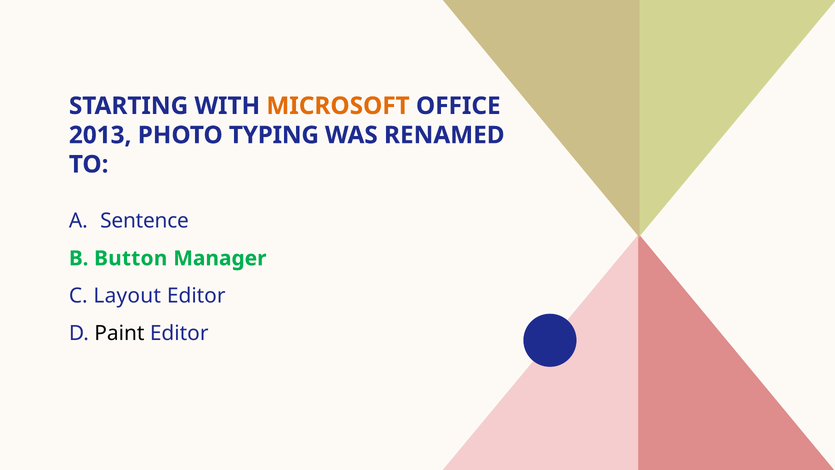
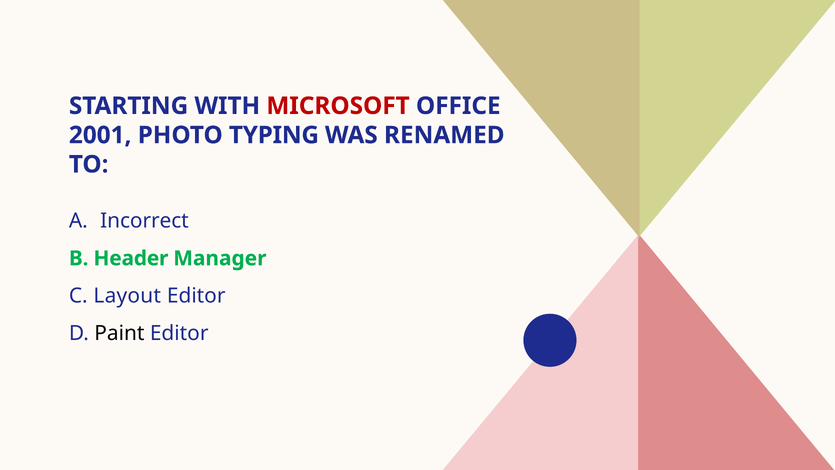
MICROSOFT colour: orange -> red (338, 106)
2013: 2013 -> 2001 (100, 135)
Sentence: Sentence -> Incorrect (144, 221)
Button: Button -> Header (131, 258)
